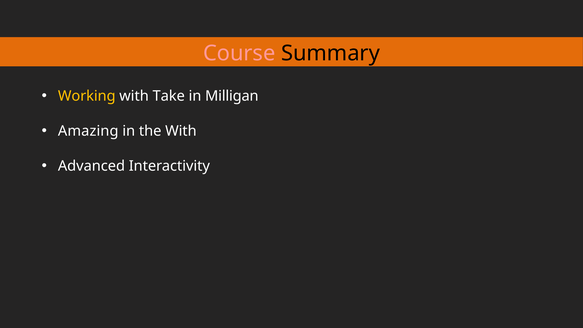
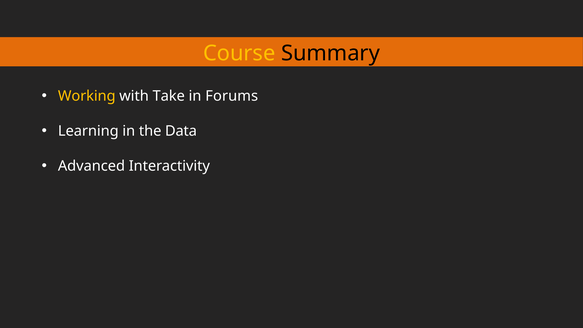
Course colour: pink -> yellow (239, 53)
Milligan: Milligan -> Forums (232, 96)
Amazing: Amazing -> Learning (88, 131)
the With: With -> Data (181, 131)
